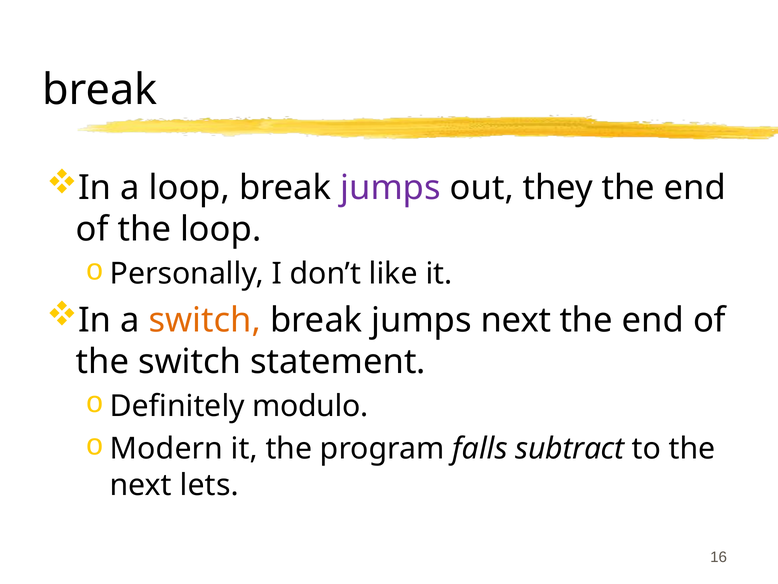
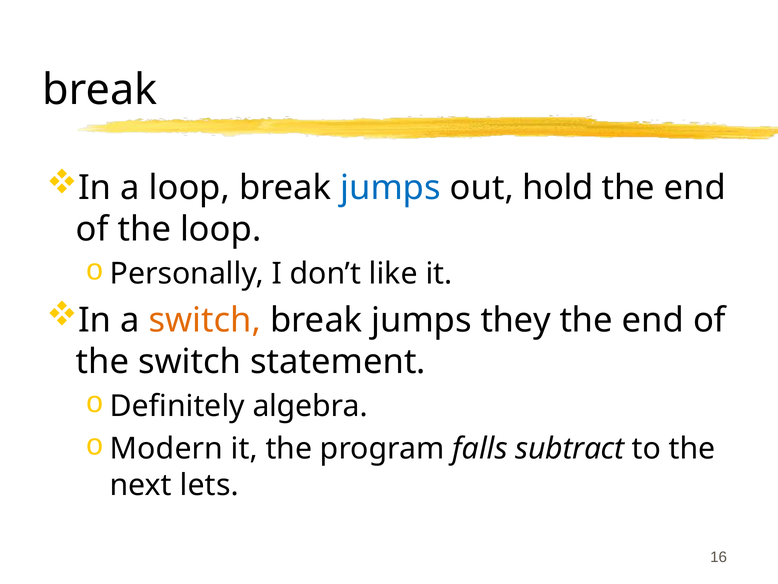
jumps colour: purple -> blue (390, 188)
they: they -> hold (558, 188)
jumps next: next -> they (516, 320)
modulo: modulo -> algebra (310, 406)
